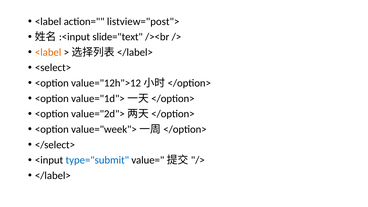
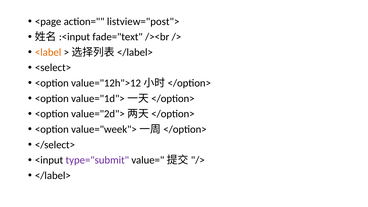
<label: <label -> <page (48, 21)
slide="text: slide="text -> fade="text (118, 37)
type="submit colour: blue -> purple (97, 160)
